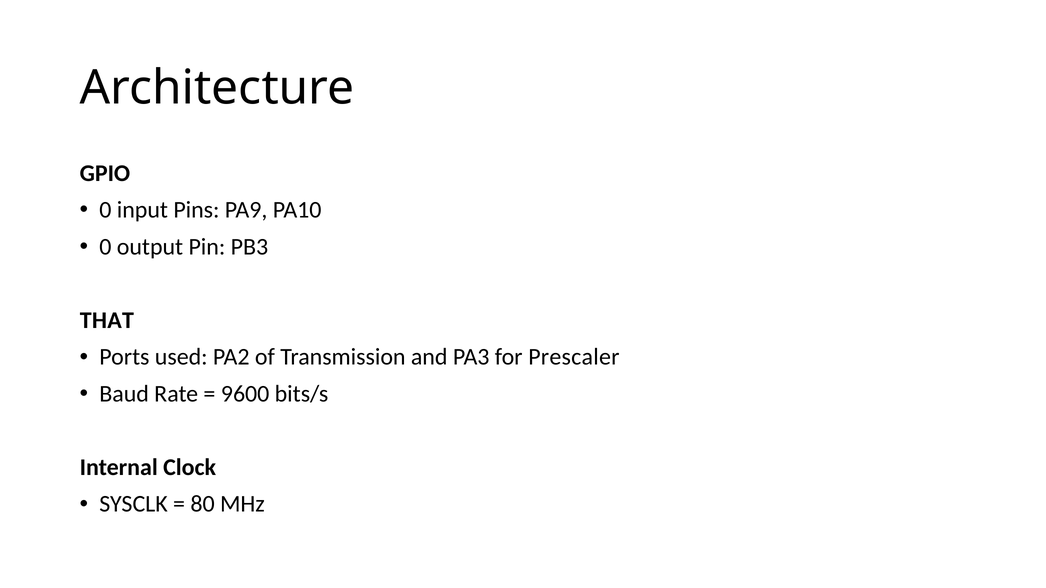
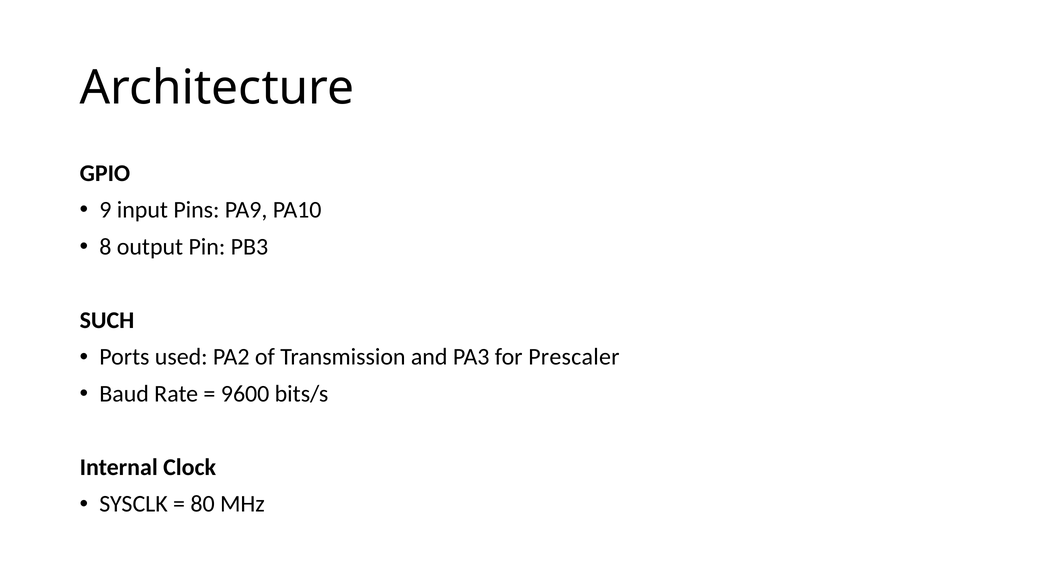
0: 0 -> 9 (105, 210)
0: 0 -> 8 (105, 247)
THAT: THAT -> SUCH (107, 320)
